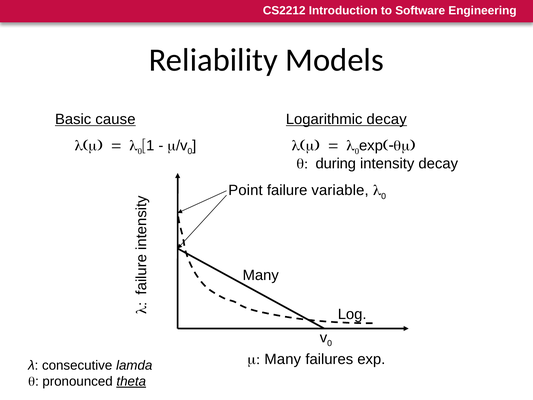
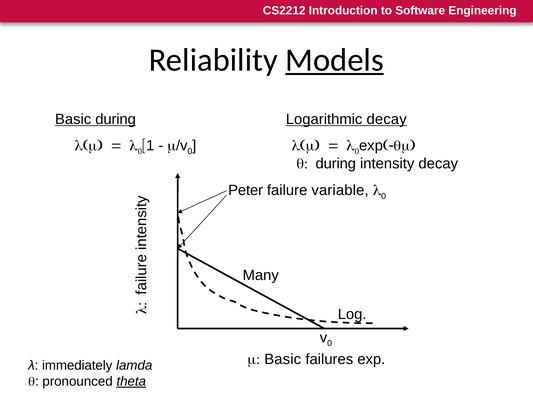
Models underline: none -> present (335, 60)
Basic cause: cause -> during (116, 119)
Point: Point -> Peter (246, 190)
m Many: Many -> Basic (283, 359)
consecutive: consecutive -> immediately (77, 365)
